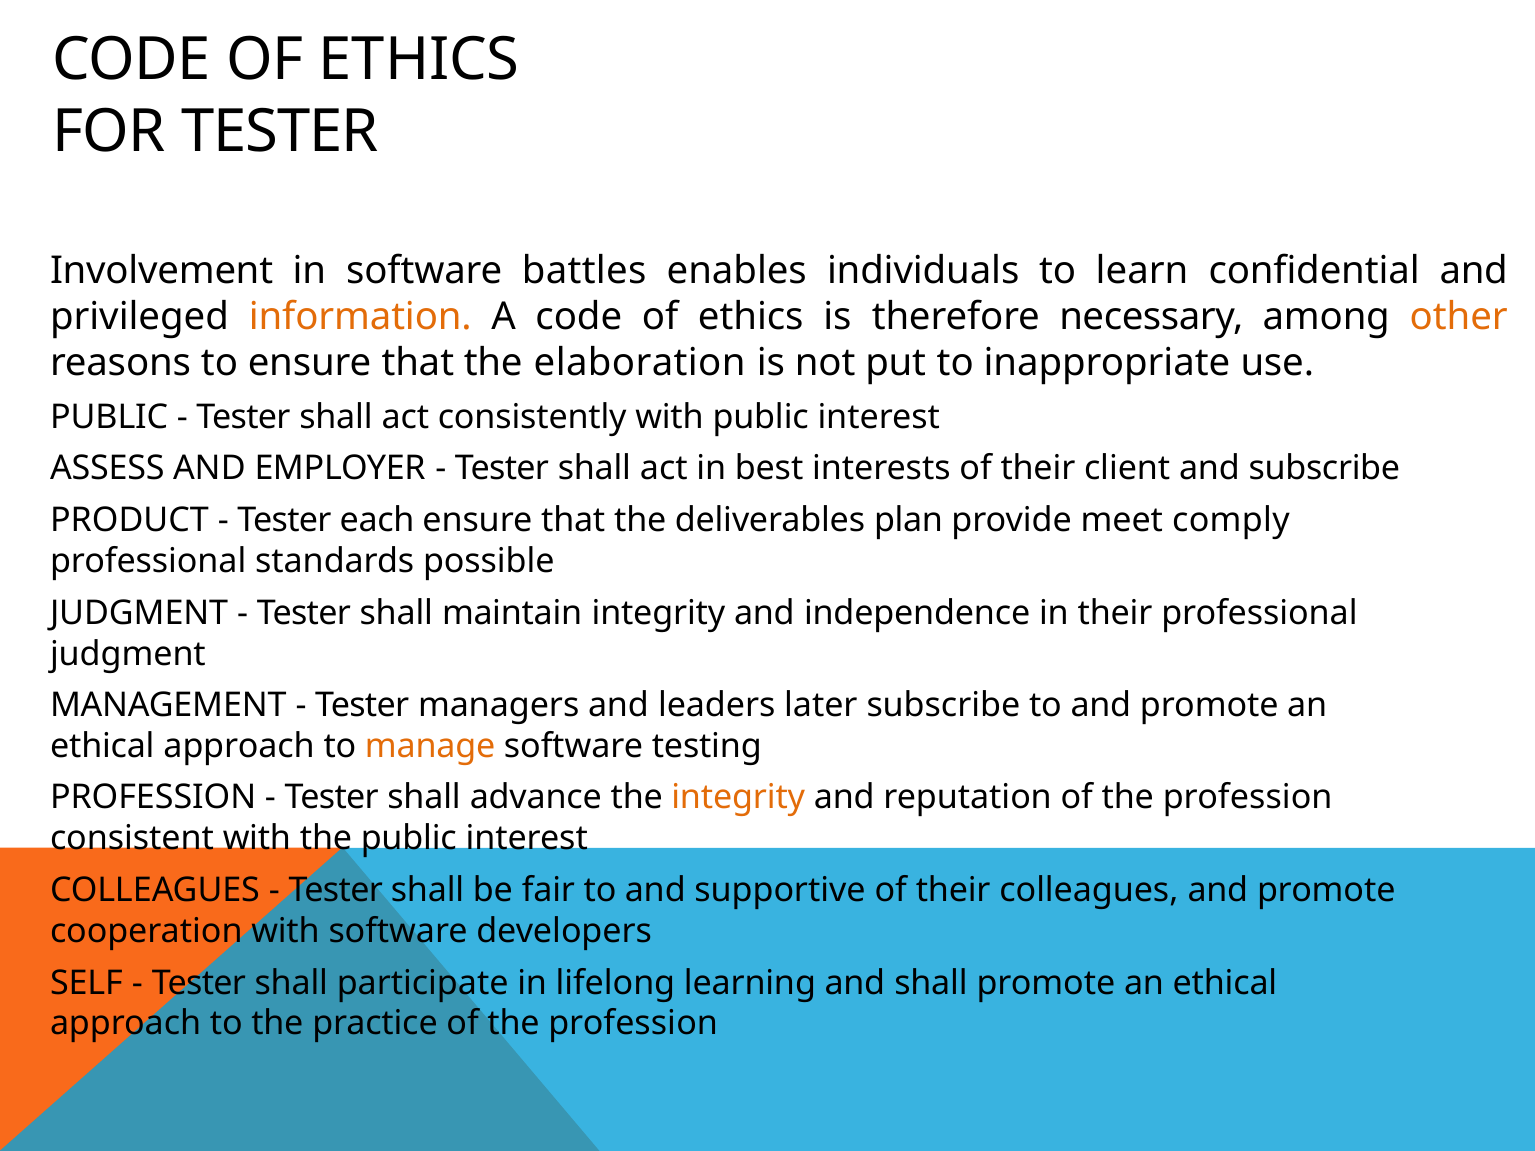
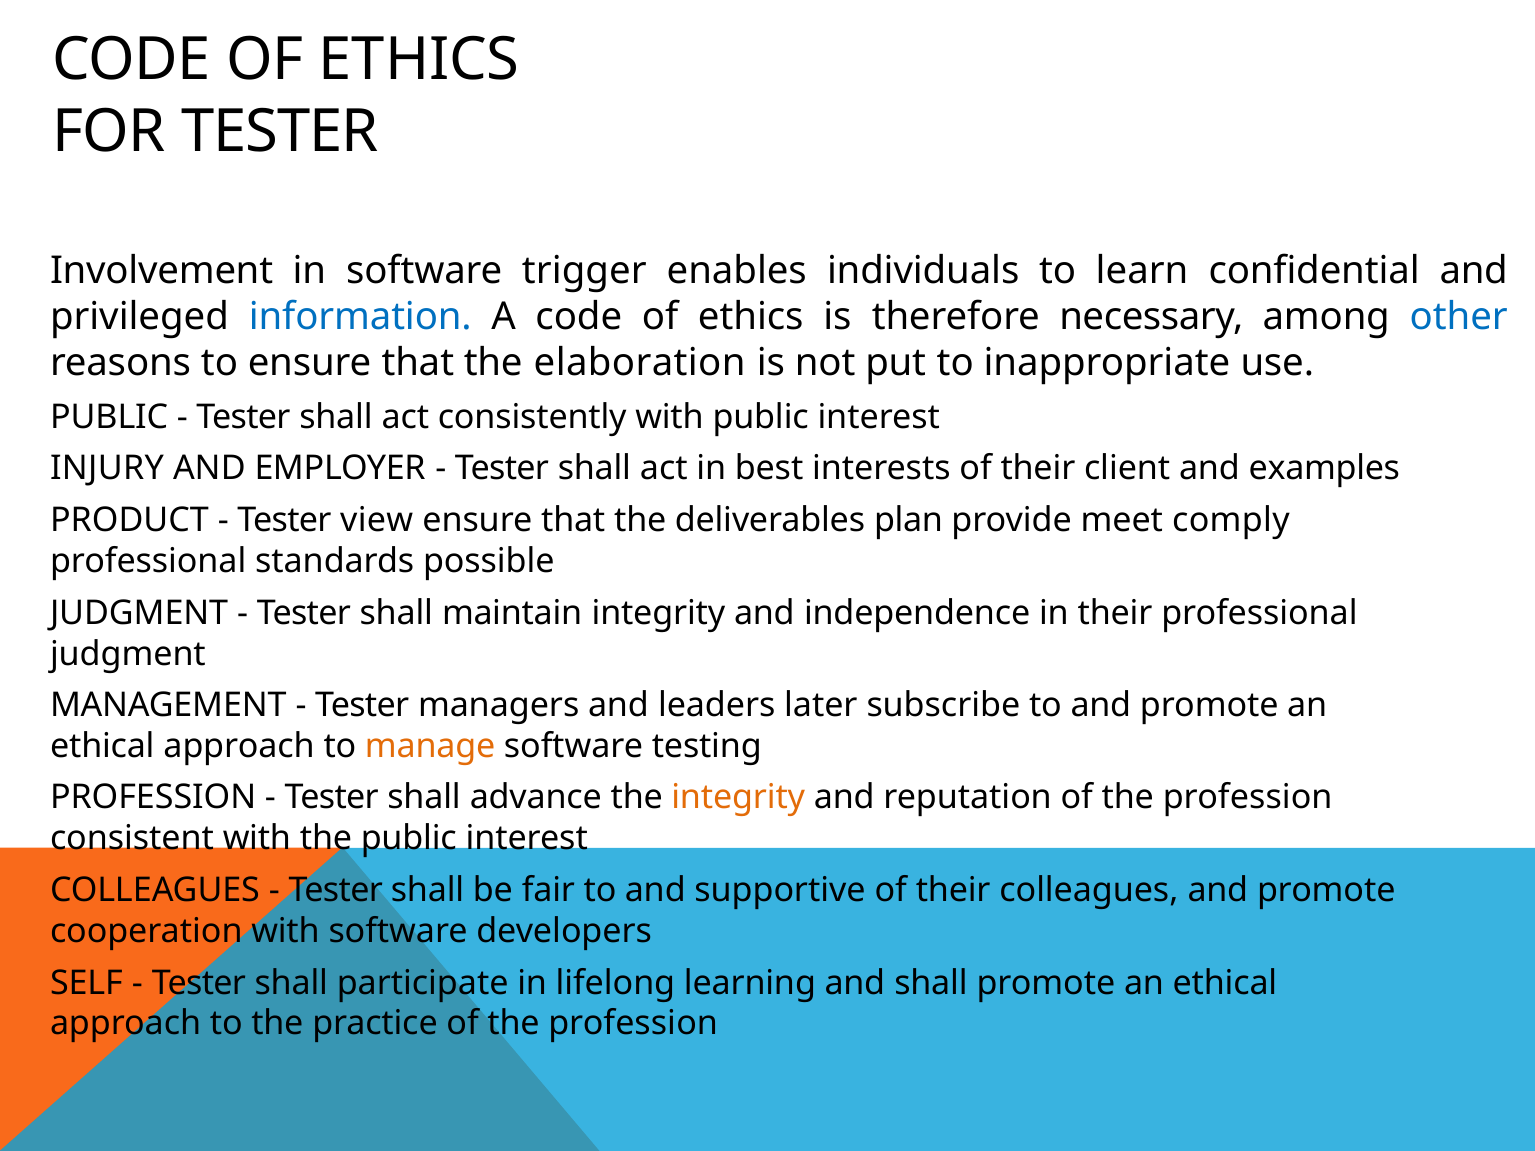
battles: battles -> trigger (584, 271)
information colour: orange -> blue (360, 317)
other colour: orange -> blue (1459, 317)
ASSESS: ASSESS -> INJURY (107, 469)
and subscribe: subscribe -> examples (1324, 469)
each: each -> view (377, 520)
